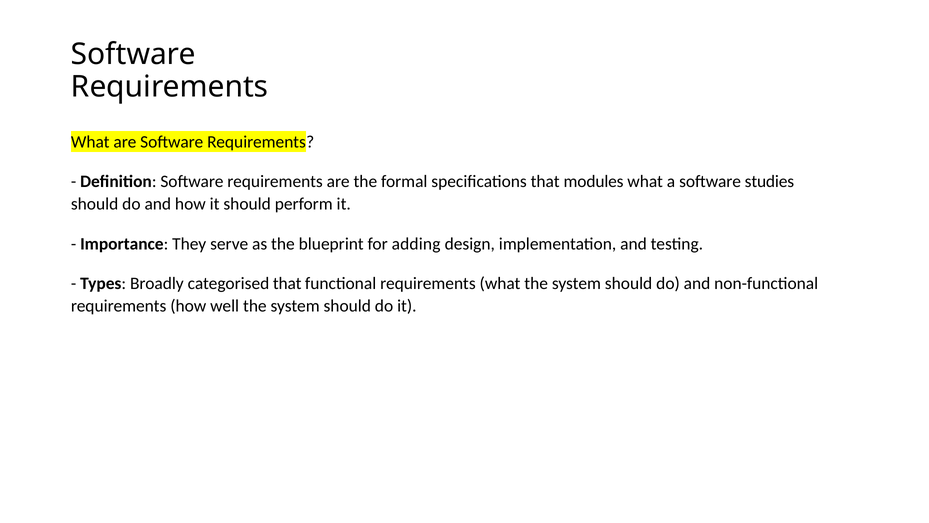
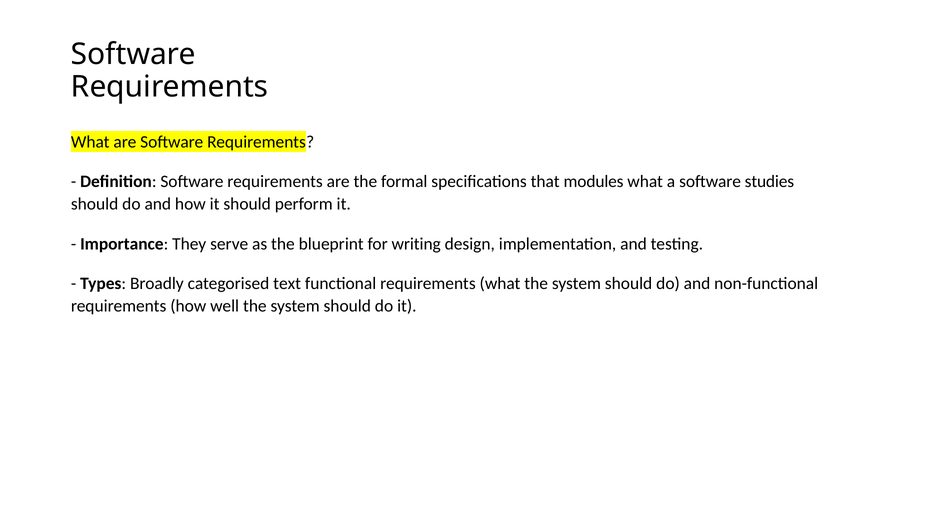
adding: adding -> writing (416, 244)
categorised that: that -> text (287, 283)
